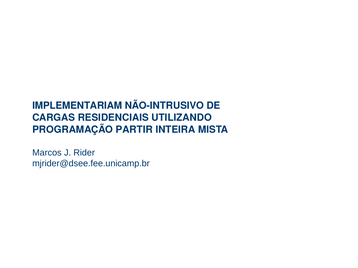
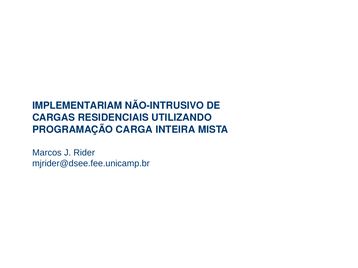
PARTIR: PARTIR -> CARGA (134, 130)
